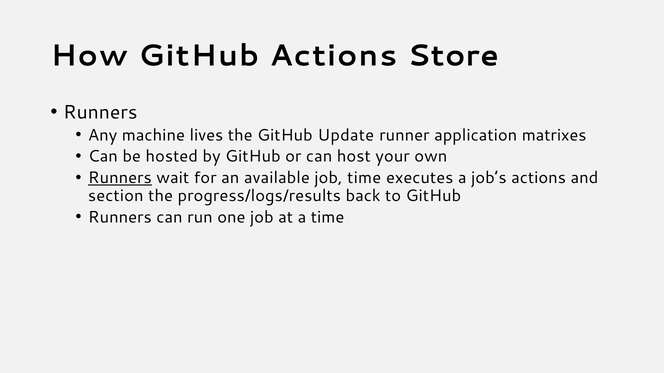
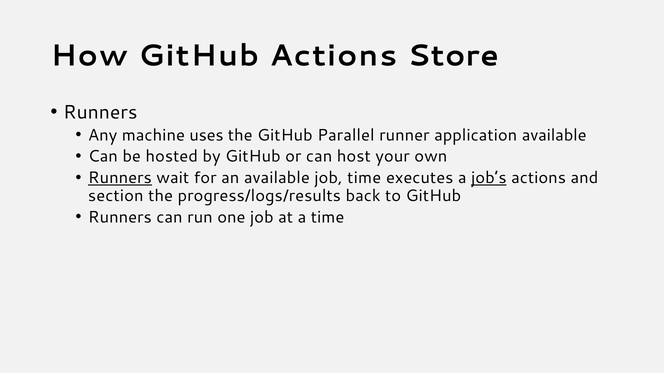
lives: lives -> uses (206, 135)
Update: Update -> Parallel (346, 135)
application matrixes: matrixes -> available (554, 135)
job’s underline: none -> present (489, 178)
